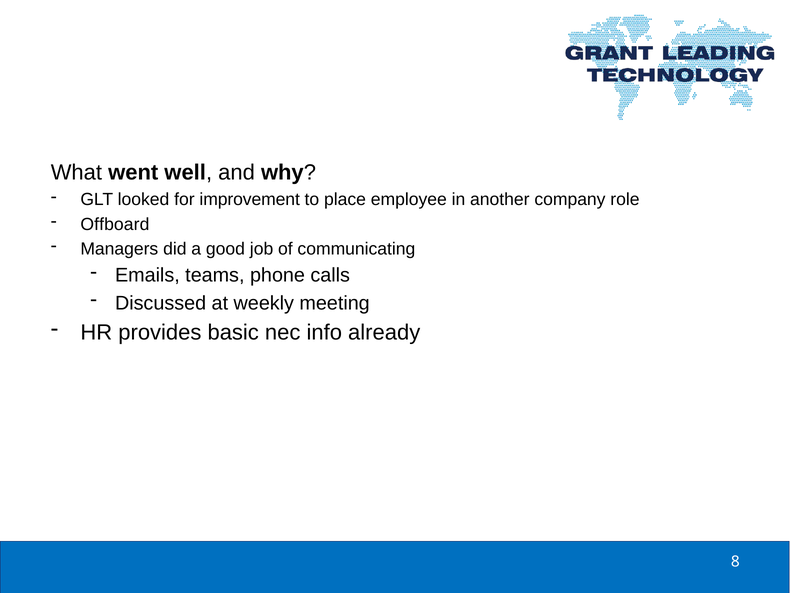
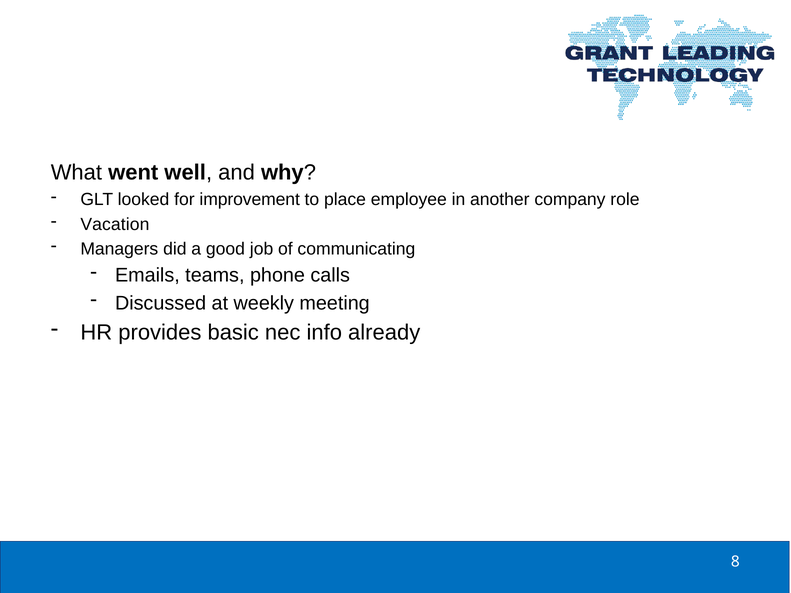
Offboard: Offboard -> Vacation (115, 224)
